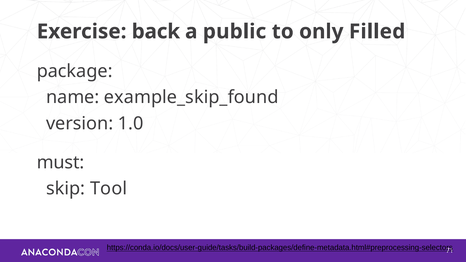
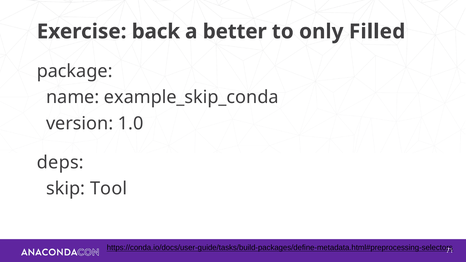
public: public -> better (235, 32)
example_skip_found: example_skip_found -> example_skip_conda (191, 97)
must: must -> deps (60, 163)
